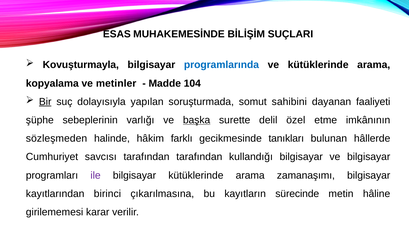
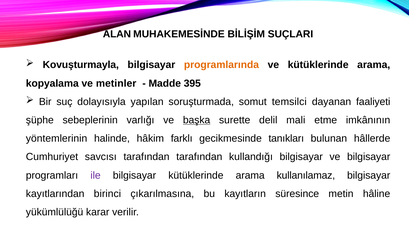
ESAS: ESAS -> ALAN (117, 34)
programlarında colour: blue -> orange (221, 65)
104: 104 -> 395 (192, 83)
Bir underline: present -> none (45, 102)
sahibini: sahibini -> temsilci (289, 102)
özel: özel -> mali (296, 120)
sözleşmeden: sözleşmeden -> yöntemlerinin (57, 139)
zamanaşımı: zamanaşımı -> kullanılamaz (306, 175)
sürecinde: sürecinde -> süresince (297, 194)
girilememesi: girilememesi -> yükümlülüğü (55, 212)
